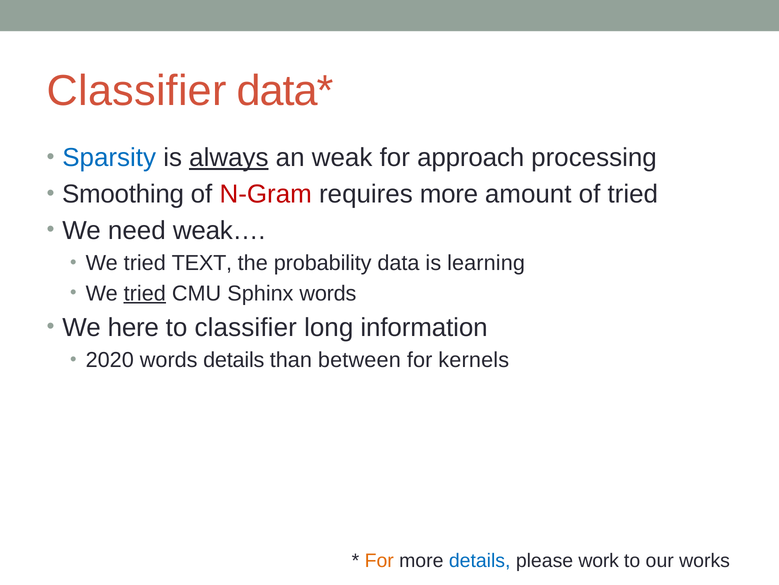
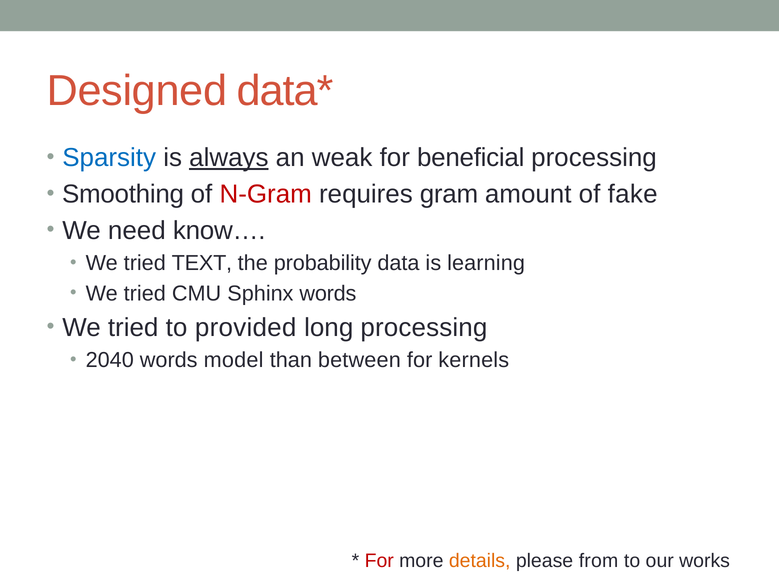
Classifier: Classifier -> Designed (137, 91)
approach: approach -> beneficial (471, 158)
requires more: more -> gram (449, 194)
of tried: tried -> fake (633, 194)
weak…: weak… -> know… (219, 230)
tried underline: present -> none (145, 293)
here: here -> tried (133, 327)
to classifier: classifier -> provided (246, 327)
long information: information -> processing (424, 327)
2020: 2020 -> 2040 (110, 360)
words details: details -> model (234, 360)
For colour: orange -> red (379, 560)
details colour: blue -> orange (480, 560)
work: work -> from (599, 560)
